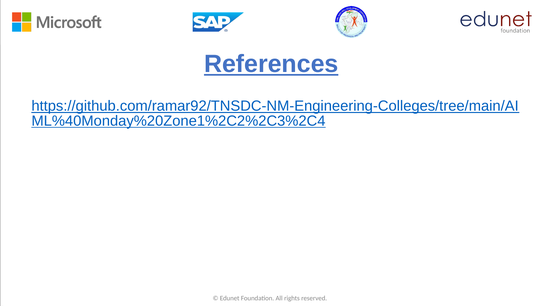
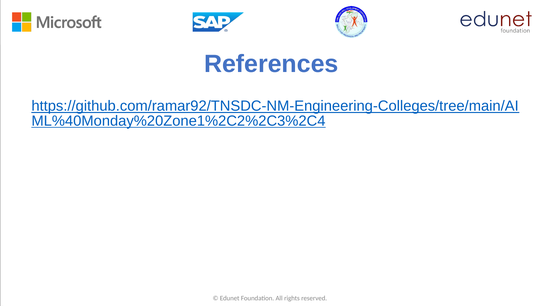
References underline: present -> none (271, 64)
